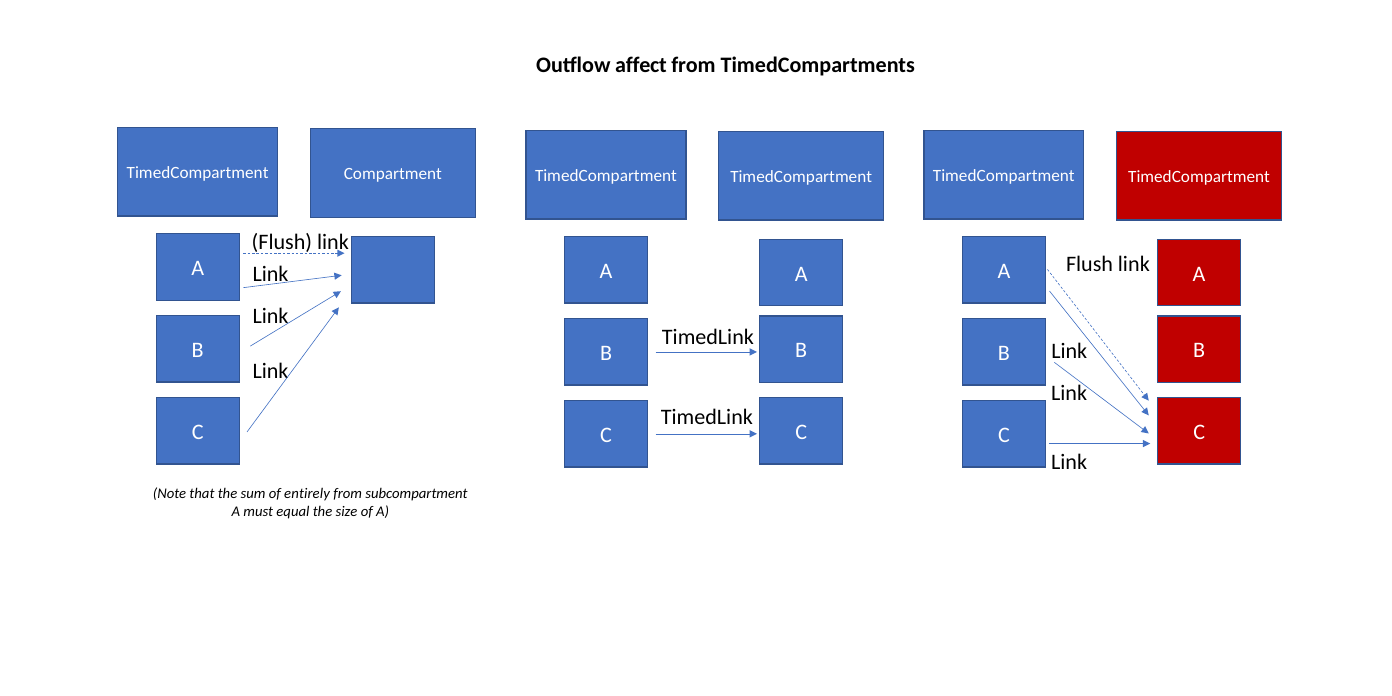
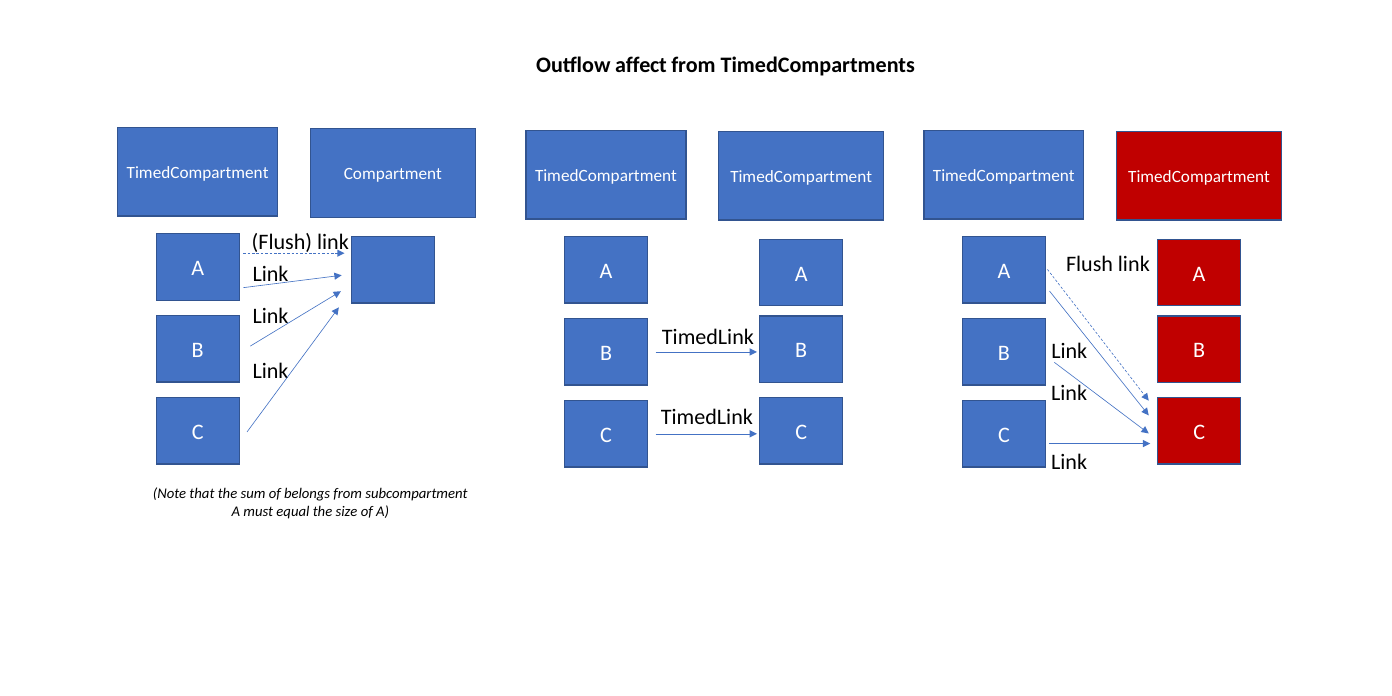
entirely: entirely -> belongs (307, 494)
